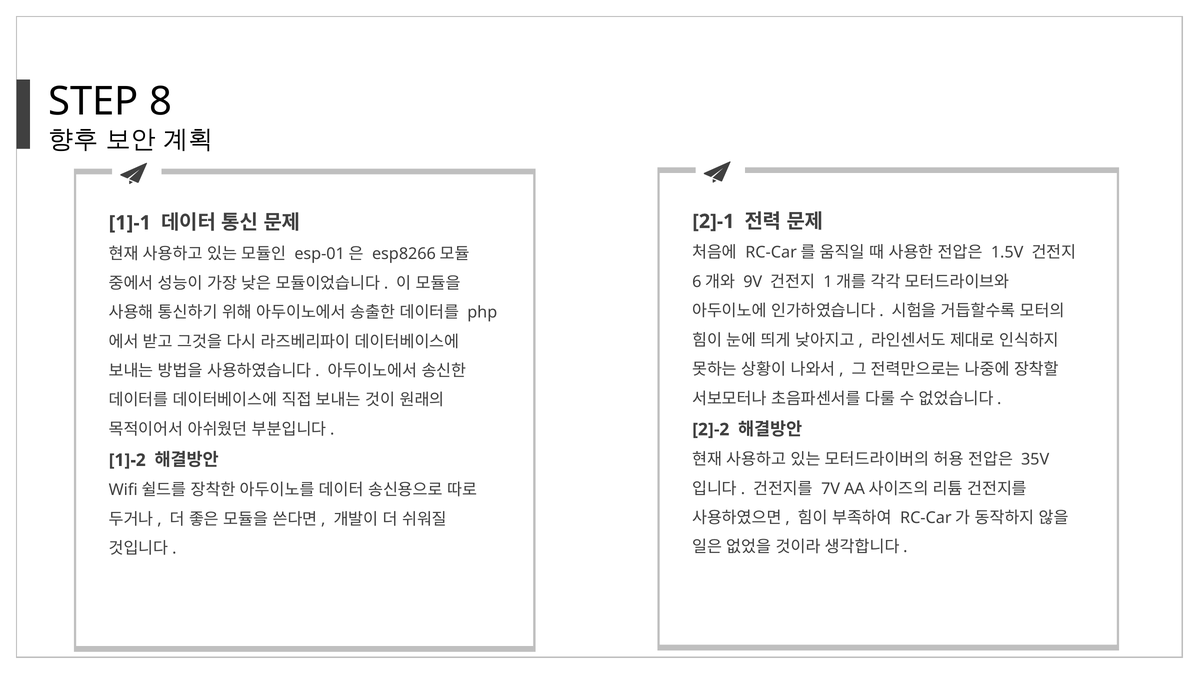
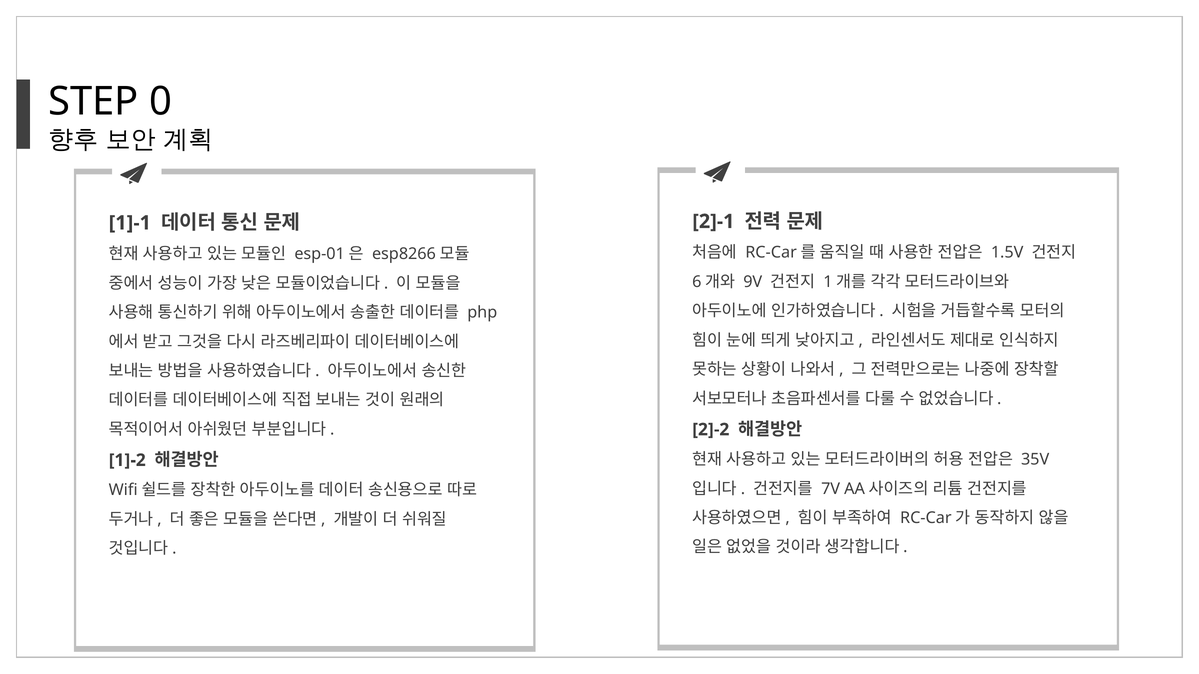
8: 8 -> 0 (161, 102)
